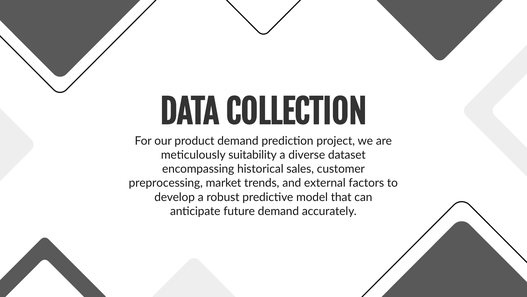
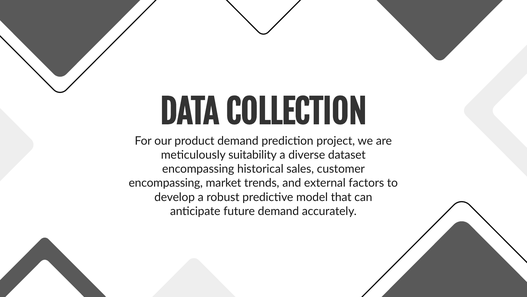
preprocessing: preprocessing -> encompassing (166, 183)
